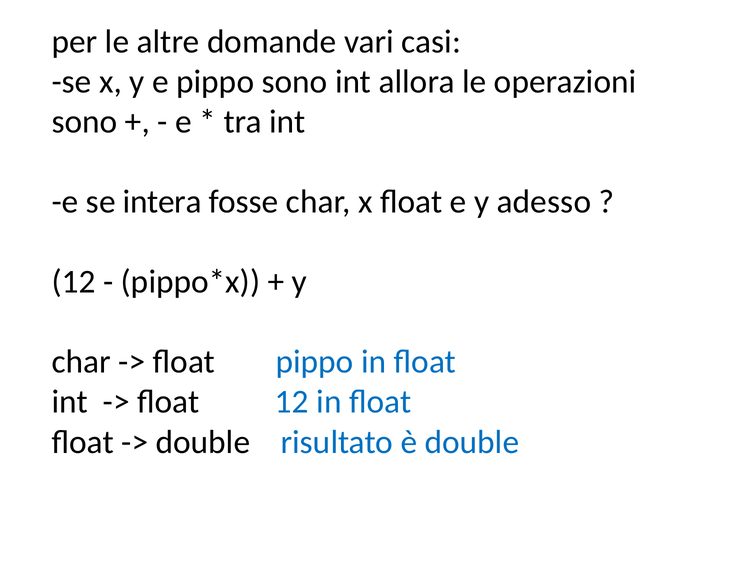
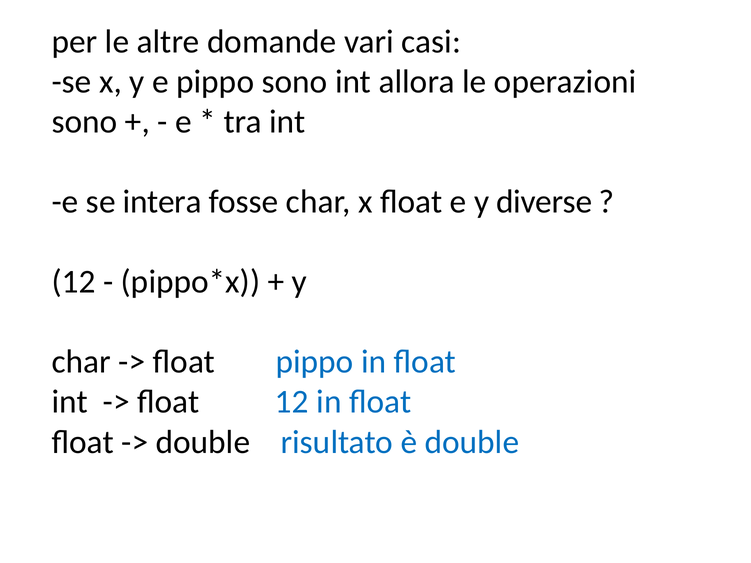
adesso: adesso -> diverse (544, 202)
